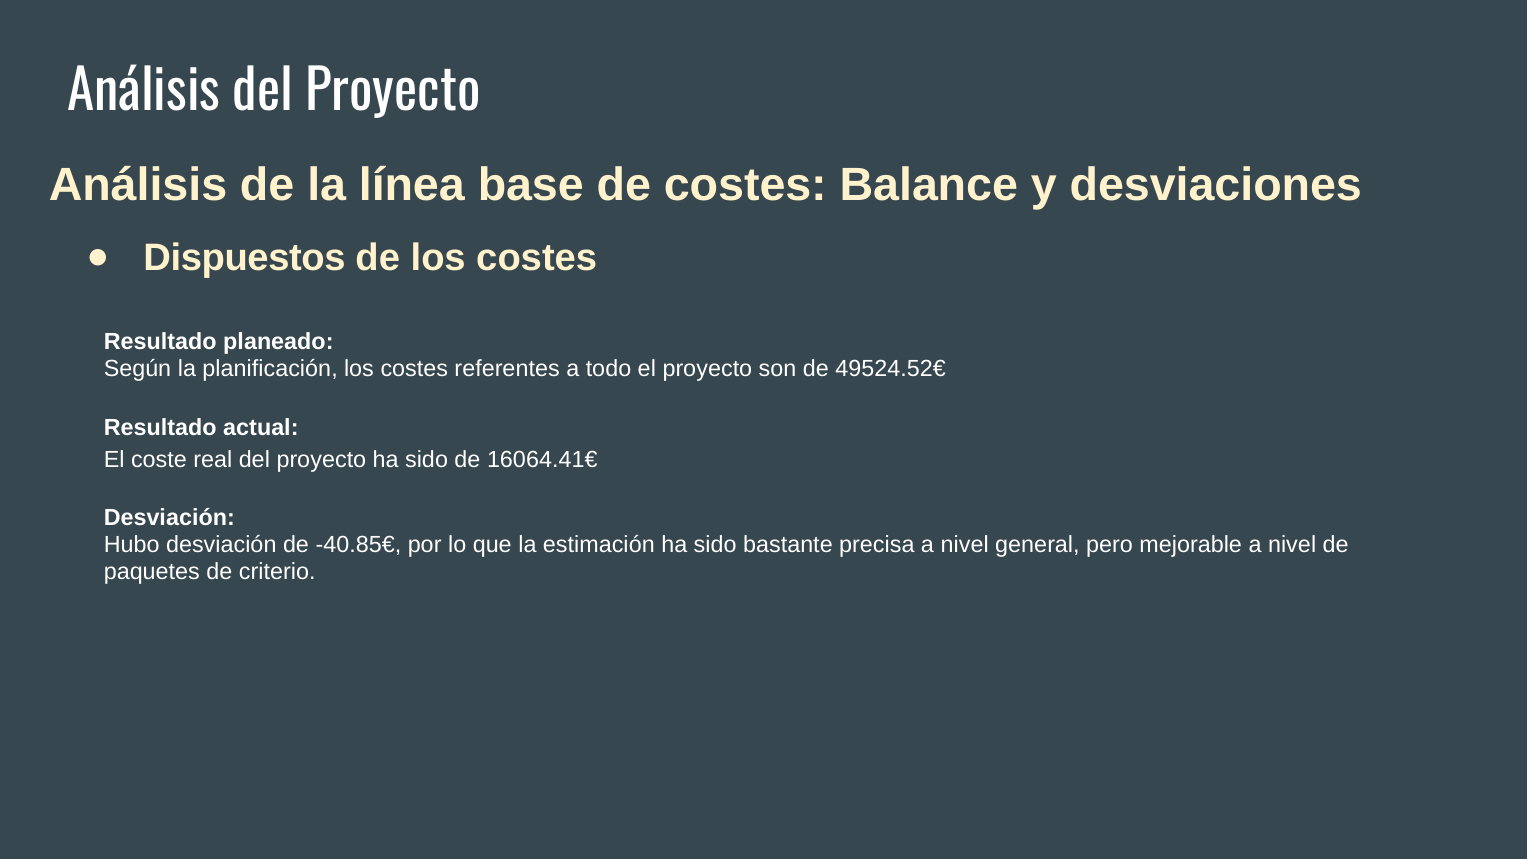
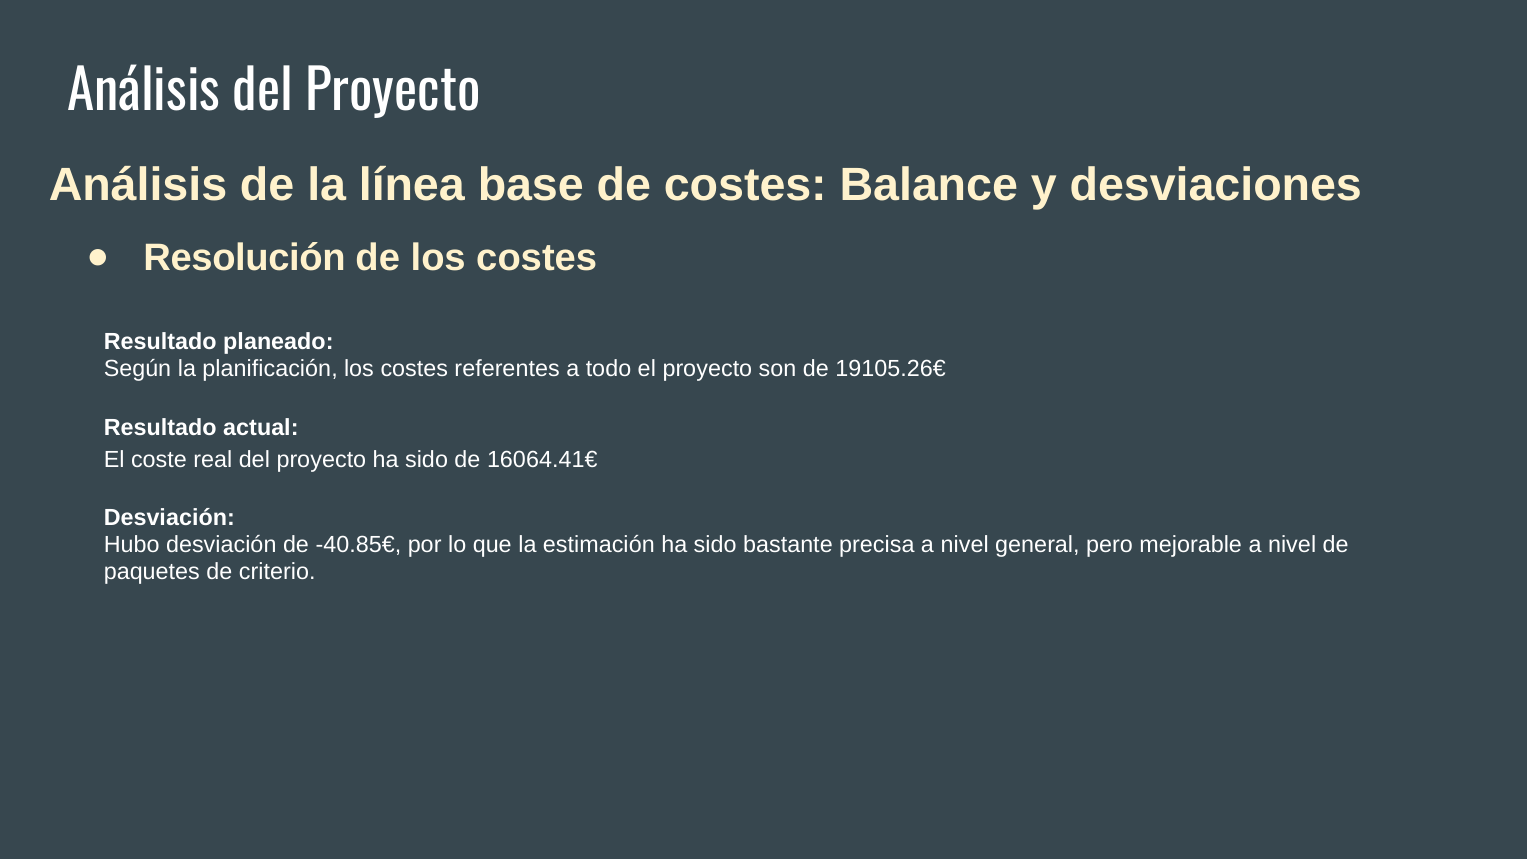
Dispuestos: Dispuestos -> Resolución (245, 258)
49524.52€: 49524.52€ -> 19105.26€ (891, 369)
